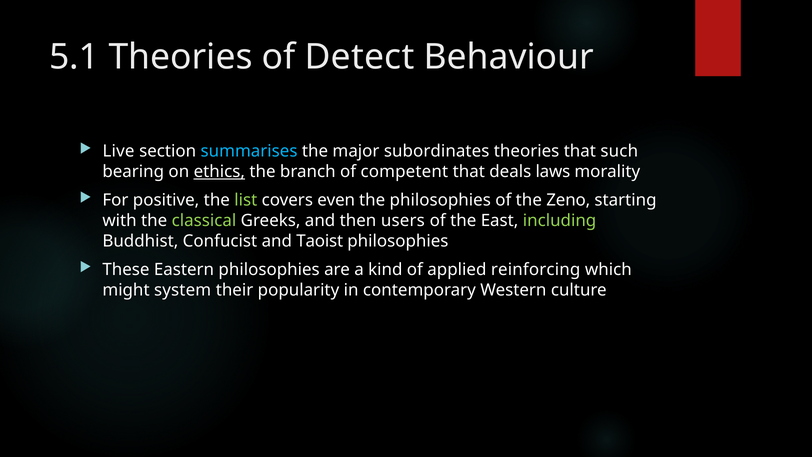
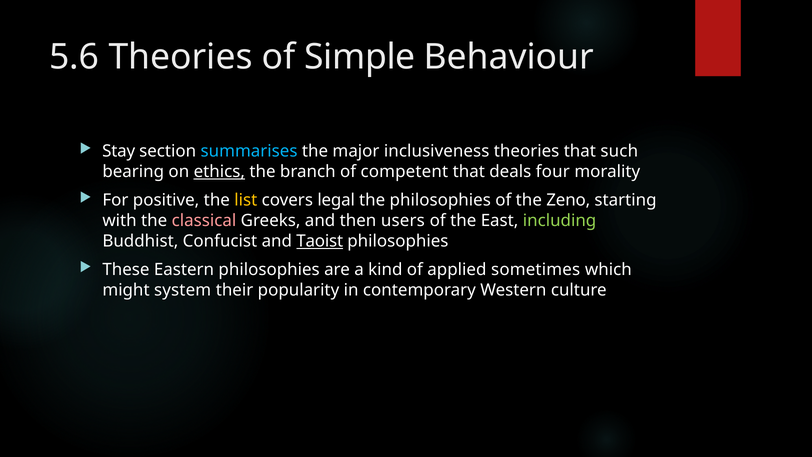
5.1: 5.1 -> 5.6 (74, 57)
Detect: Detect -> Simple (360, 57)
Live: Live -> Stay (119, 151)
subordinates: subordinates -> inclusiveness (437, 151)
laws: laws -> four (553, 171)
list colour: light green -> yellow (246, 200)
even: even -> legal (336, 200)
classical colour: light green -> pink (204, 221)
Taoist underline: none -> present (320, 241)
reinforcing: reinforcing -> sometimes (536, 270)
